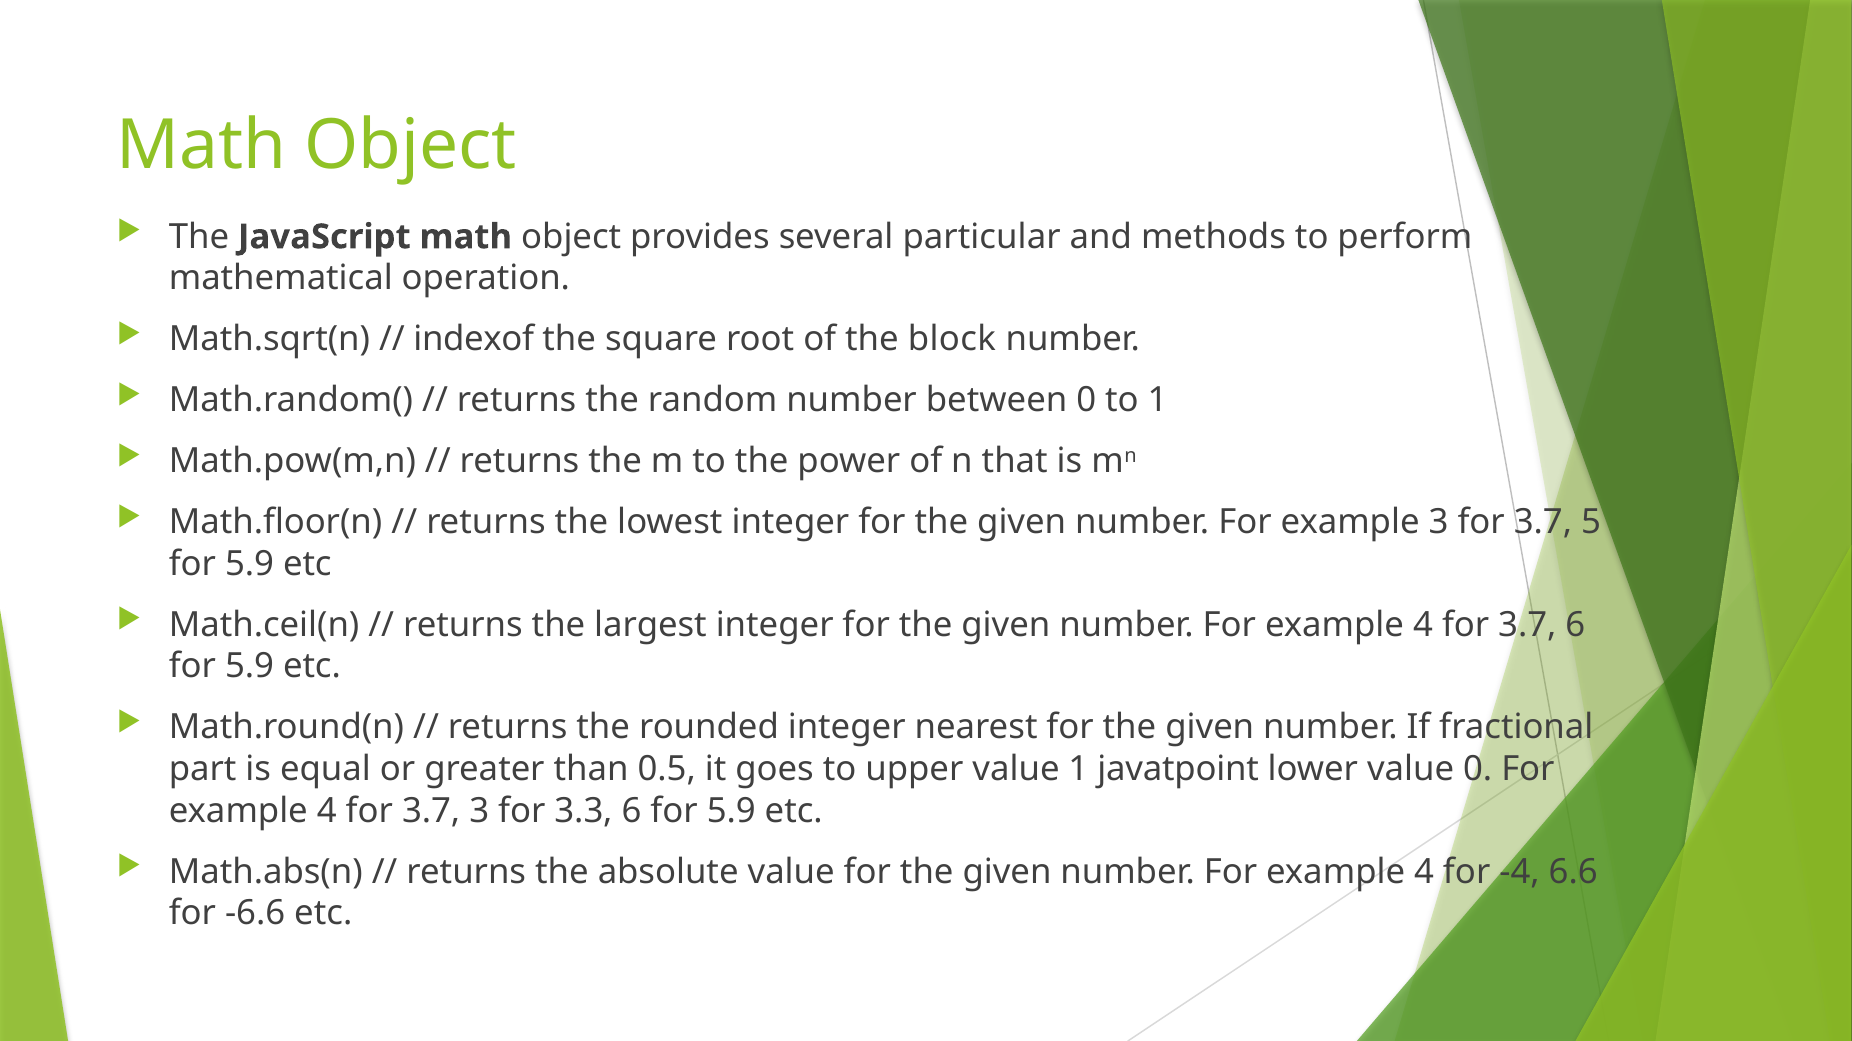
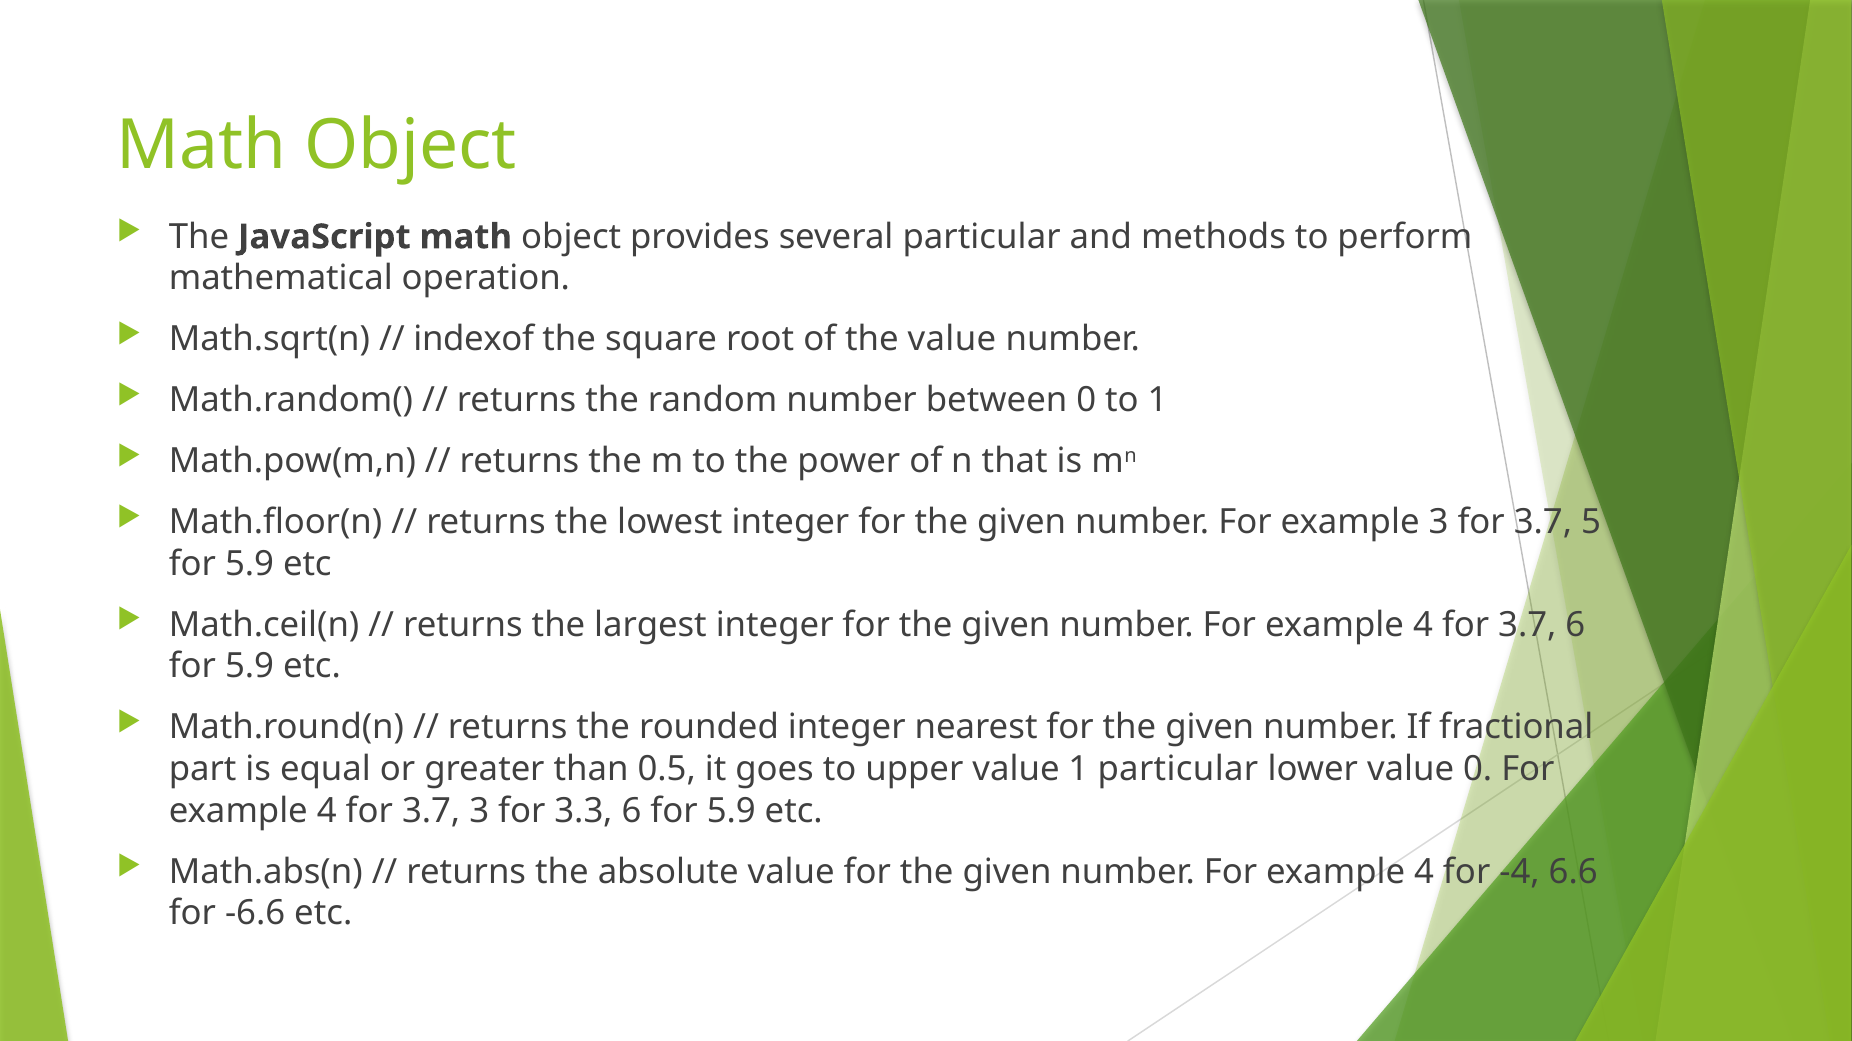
the block: block -> value (952, 340)
1 javatpoint: javatpoint -> particular (1178, 770)
